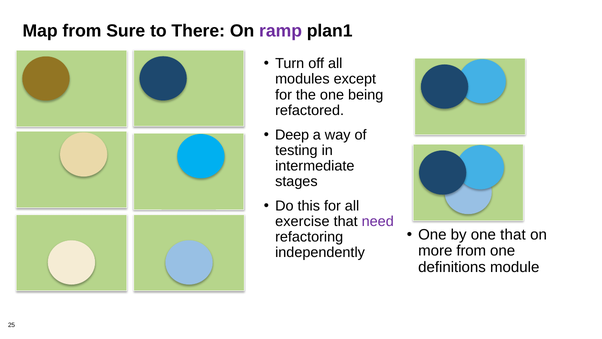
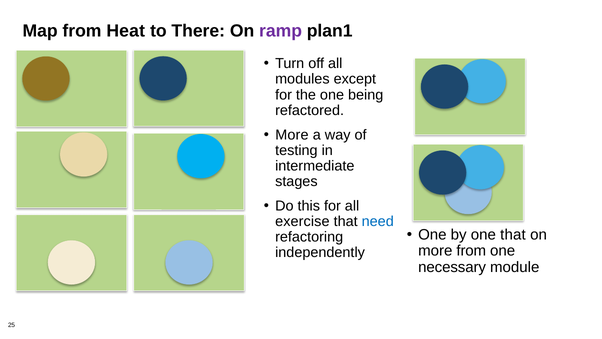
Sure: Sure -> Heat (126, 31)
Deep: Deep -> More (292, 135)
need colour: purple -> blue (378, 221)
definitions: definitions -> necessary (452, 267)
